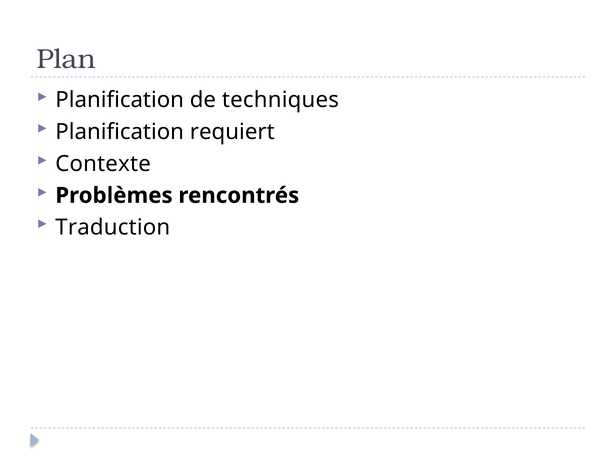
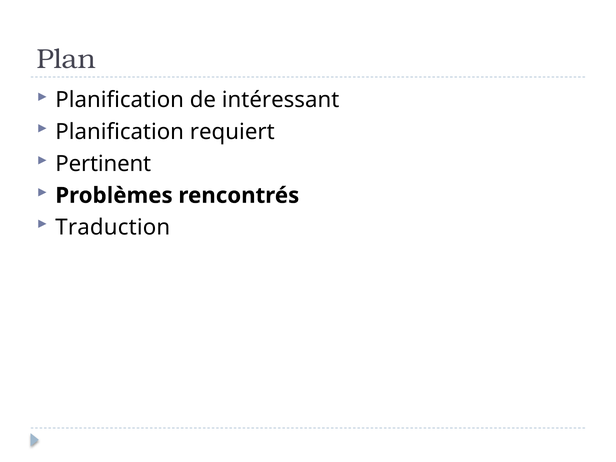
techniques: techniques -> intéressant (281, 100)
Contexte: Contexte -> Pertinent (103, 164)
